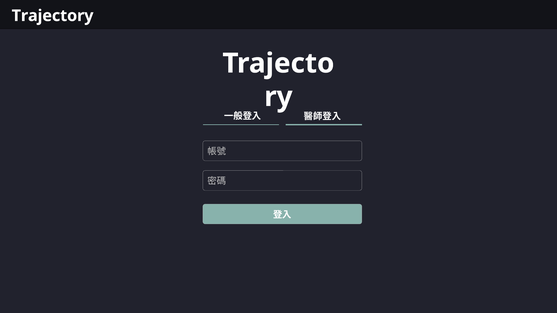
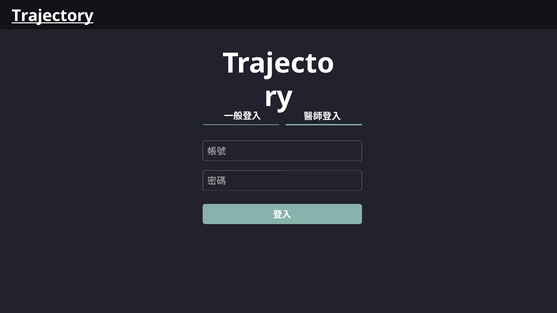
Trajectory underline: none -> present (53, 16)
